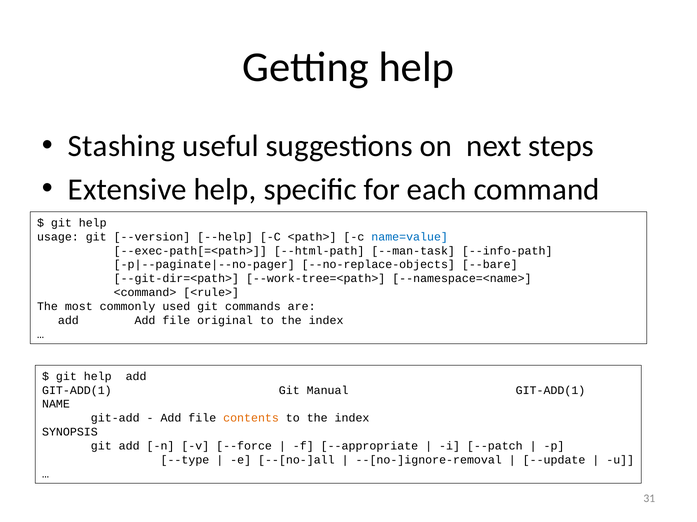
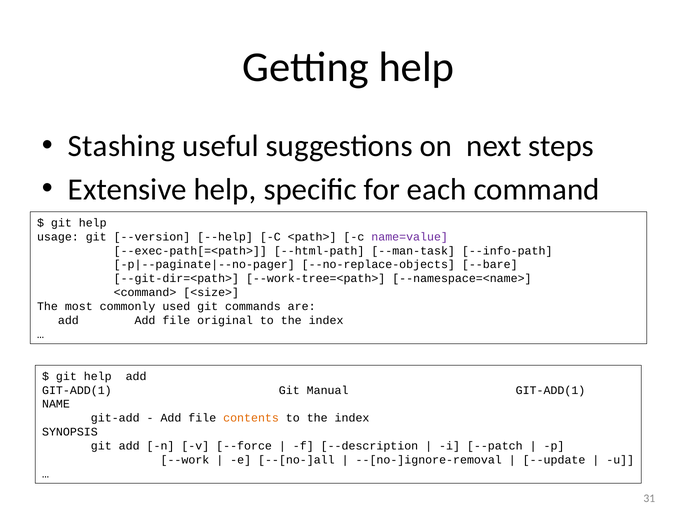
name=value colour: blue -> purple (410, 237)
<rule>: <rule> -> <size> (211, 293)
--appropriate: --appropriate -> --description (369, 447)
--type: --type -> --work (185, 460)
